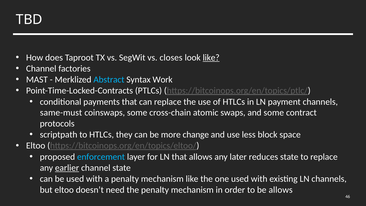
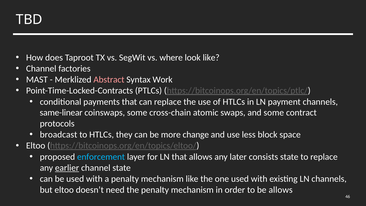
closes: closes -> where (171, 58)
like underline: present -> none (211, 58)
Abstract colour: light blue -> pink (109, 80)
same-must: same-must -> same-linear (61, 113)
scriptpath: scriptpath -> broadcast (59, 135)
reduces: reduces -> consists (263, 157)
